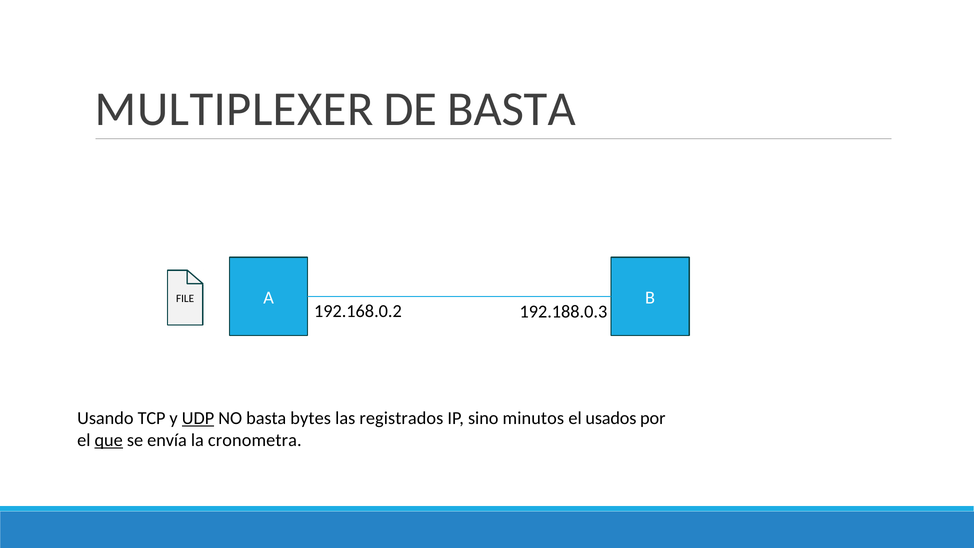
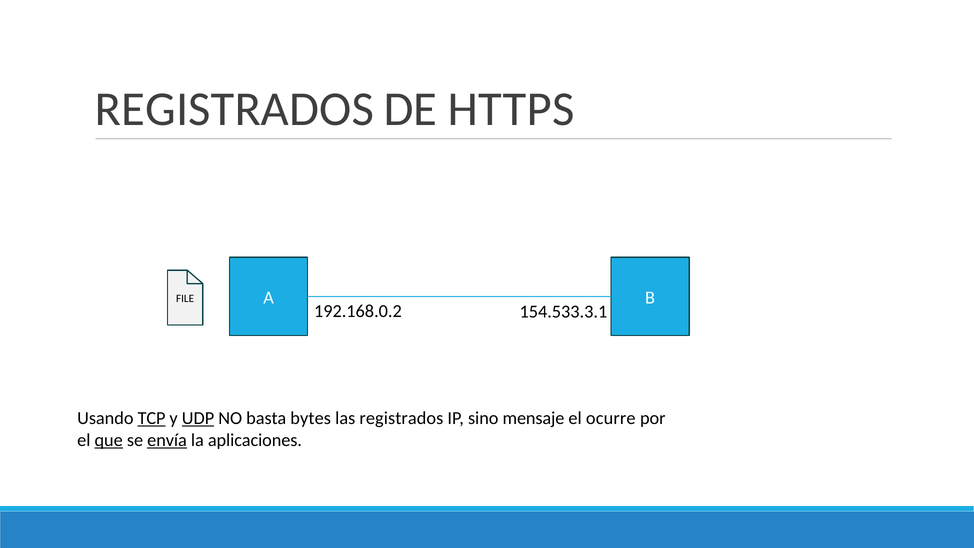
MULTIPLEXER: MULTIPLEXER -> REGISTRADOS (234, 109)
DE BASTA: BASTA -> HTTPS (511, 109)
192.188.0.3: 192.188.0.3 -> 154.533.3.1 (563, 311)
TCP underline: none -> present (152, 418)
minutos: minutos -> mensaje (533, 418)
usados: usados -> ocurre (611, 418)
envía underline: none -> present (167, 440)
cronometra: cronometra -> aplicaciones (255, 440)
